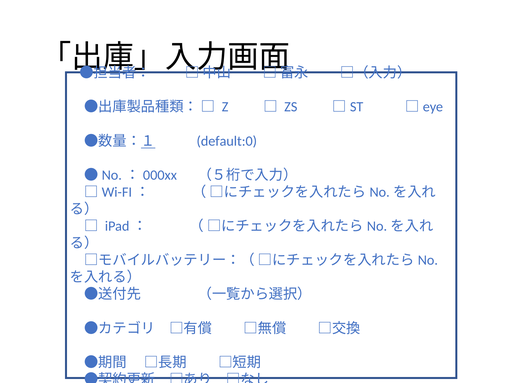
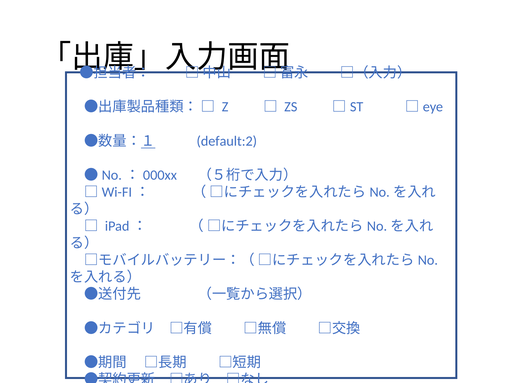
default:0: default:0 -> default:2 (227, 141)
